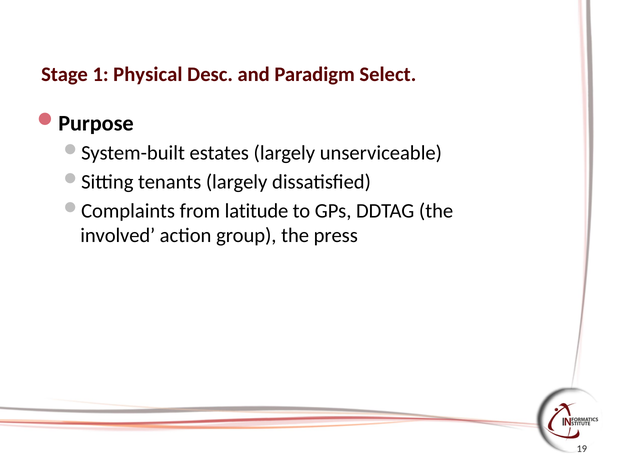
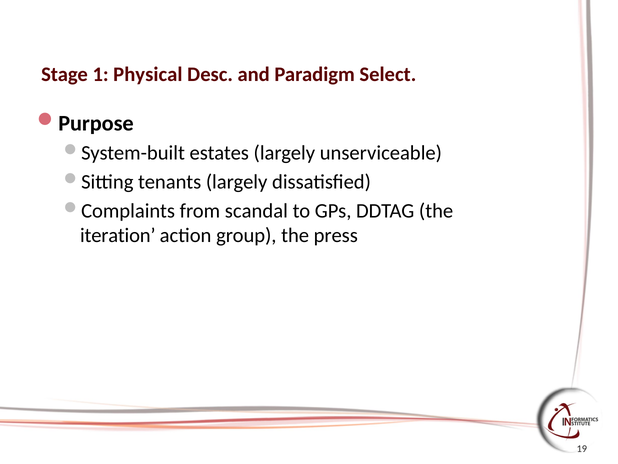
latitude: latitude -> scandal (256, 211)
involved: involved -> iteration (118, 235)
